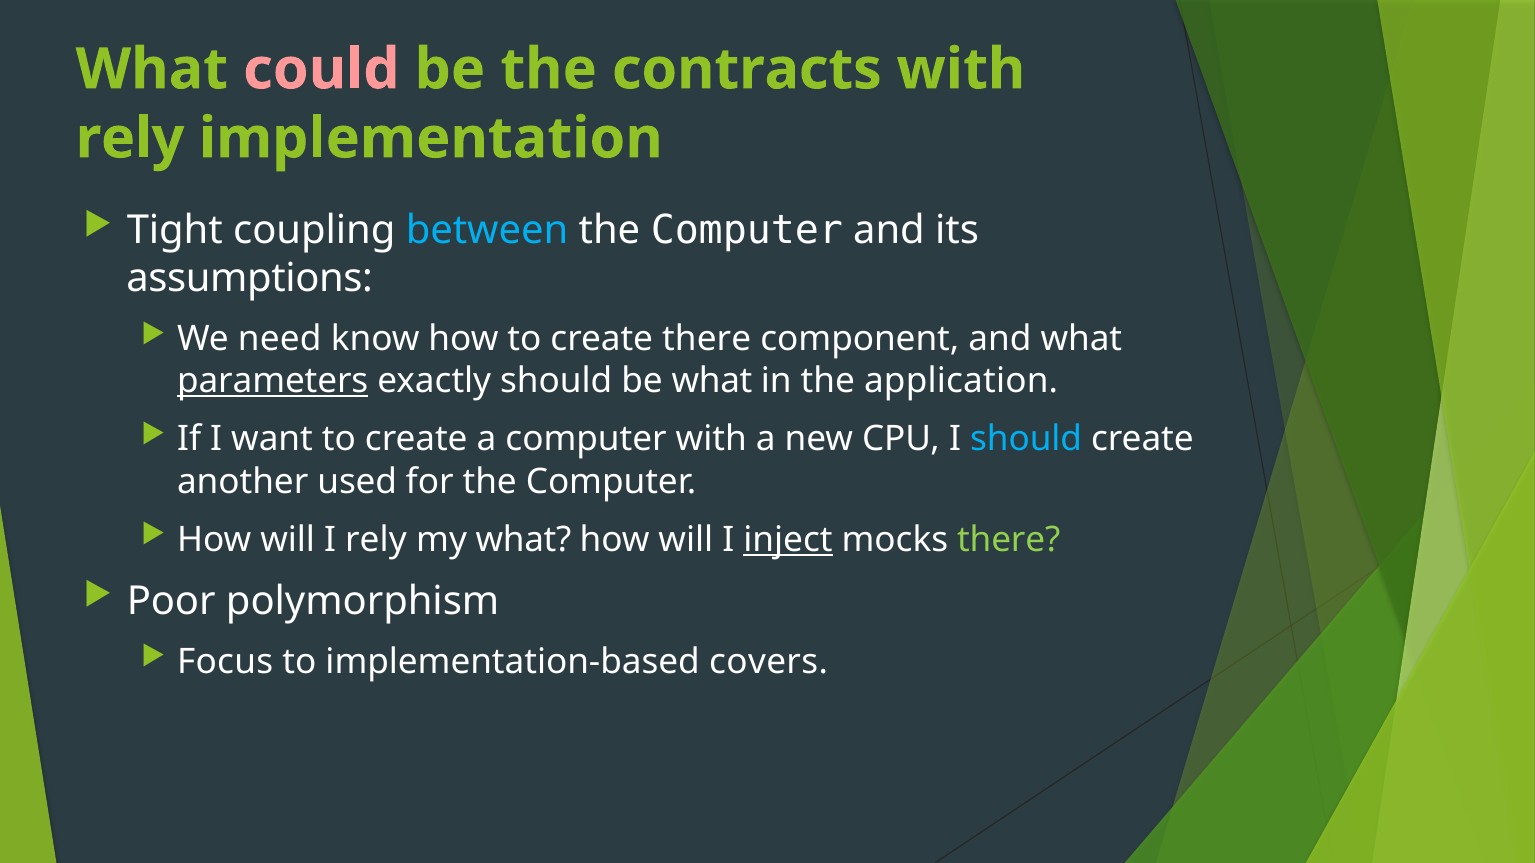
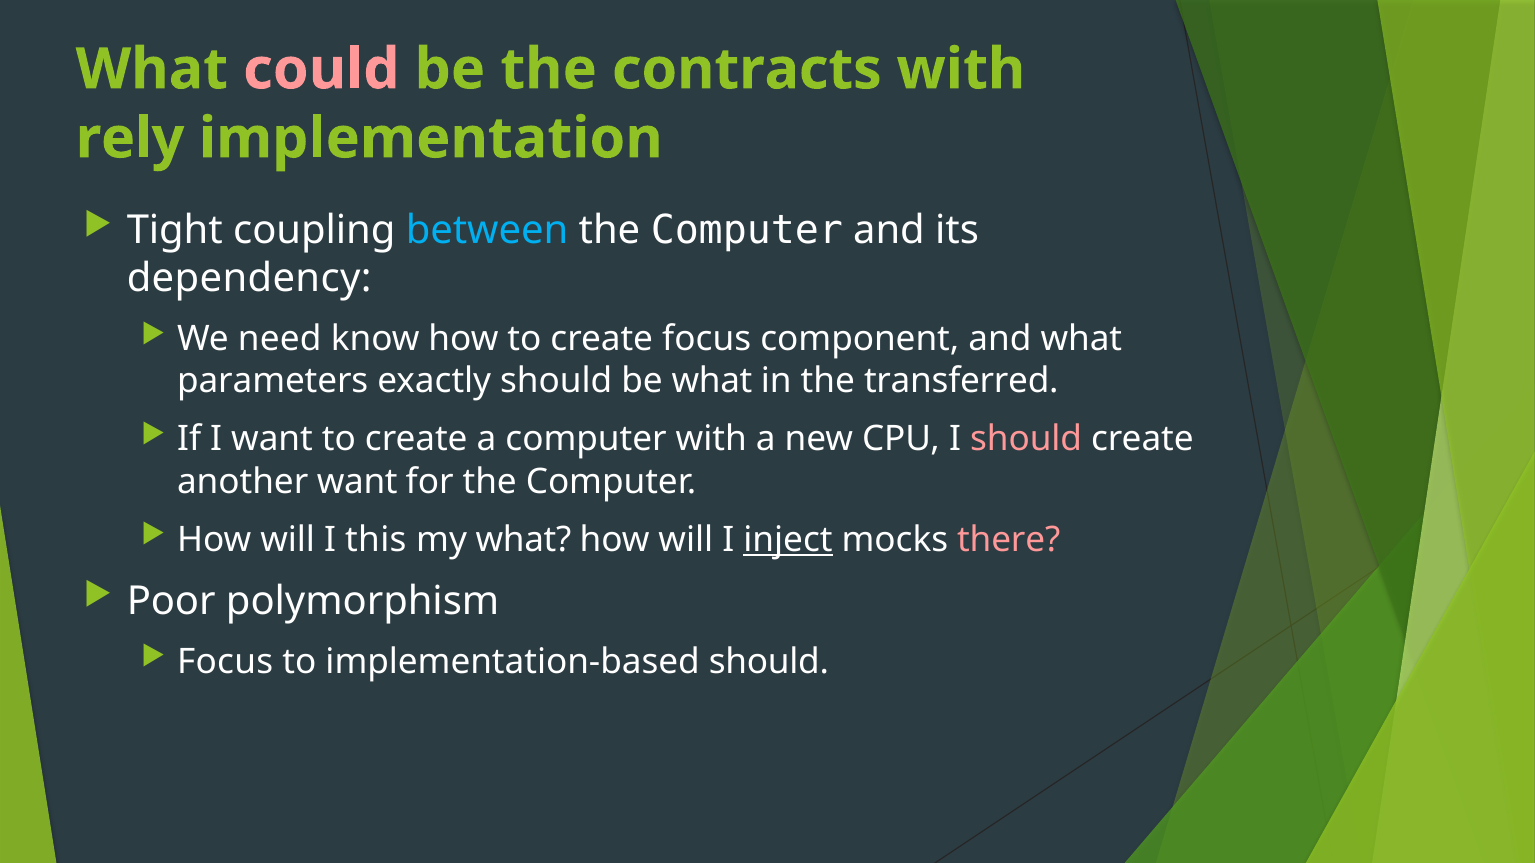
assumptions: assumptions -> dependency (249, 278)
create there: there -> focus (707, 339)
parameters underline: present -> none (273, 381)
application: application -> transferred (961, 381)
should colour: light blue -> pink (1026, 440)
another used: used -> want (357, 482)
I rely: rely -> this (376, 540)
there colour: light green -> pink (1009, 540)
implementation-based covers: covers -> should (769, 662)
